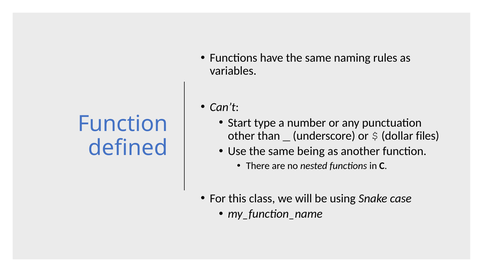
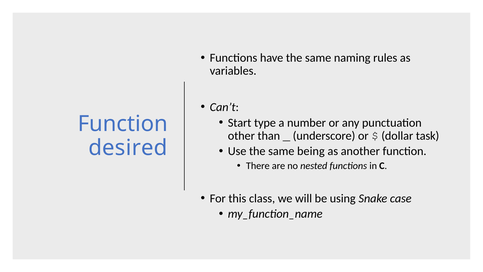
files: files -> task (428, 136)
defined: defined -> desired (128, 148)
